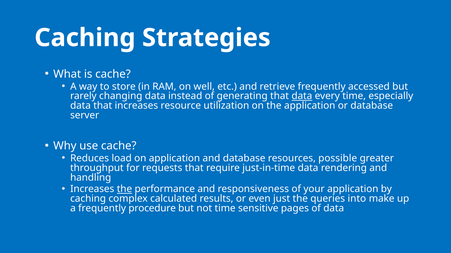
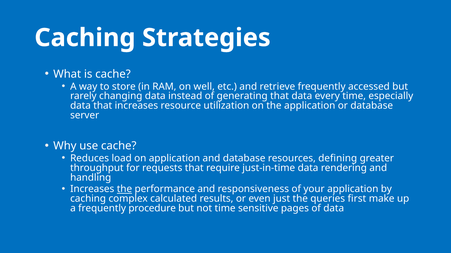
data underline: present -> none (302, 96)
possible: possible -> defining (338, 159)
into: into -> first (357, 199)
